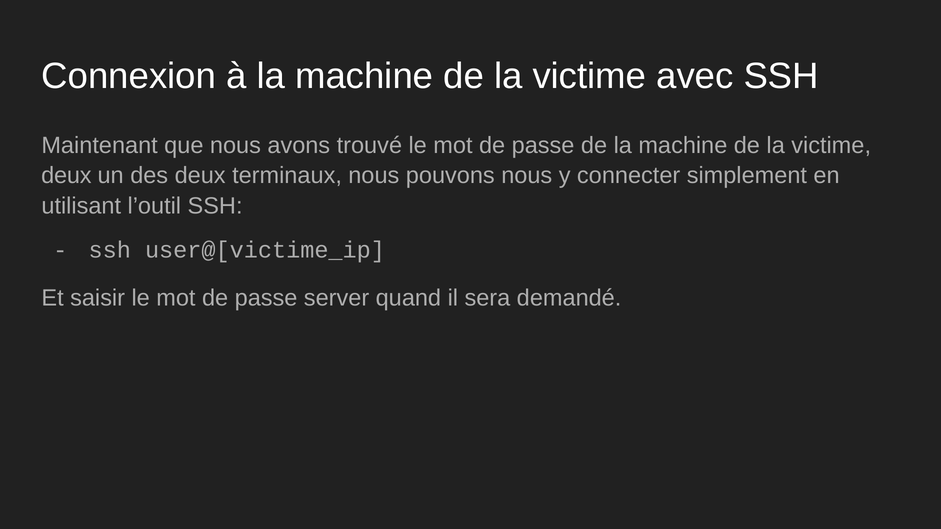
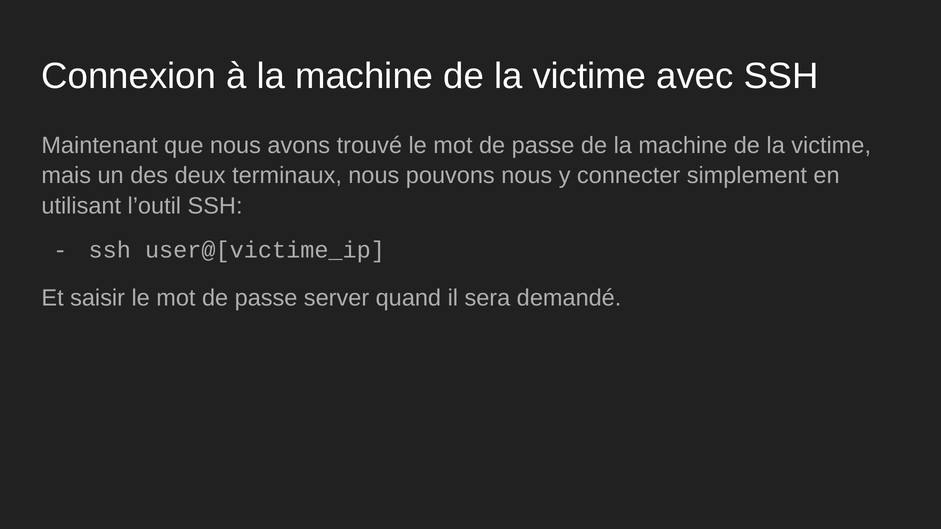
deux: deux -> mais (66, 176)
